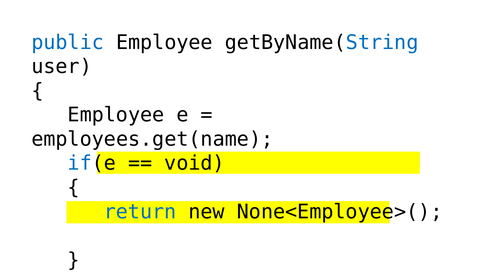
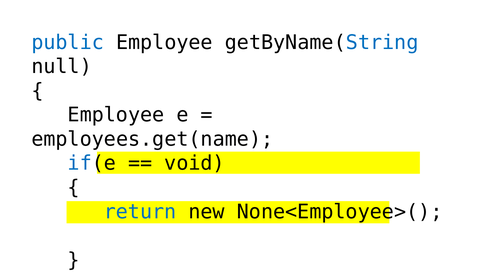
user: user -> null (62, 67)
